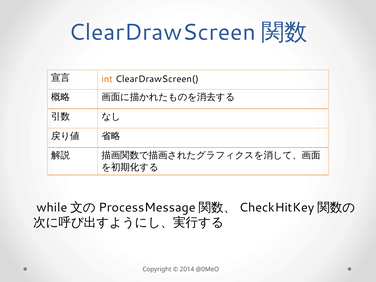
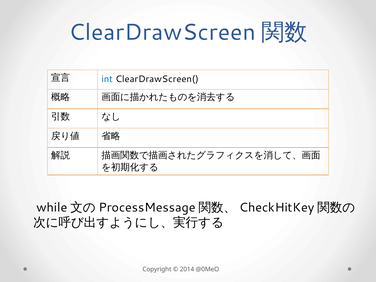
int colour: orange -> blue (107, 79)
